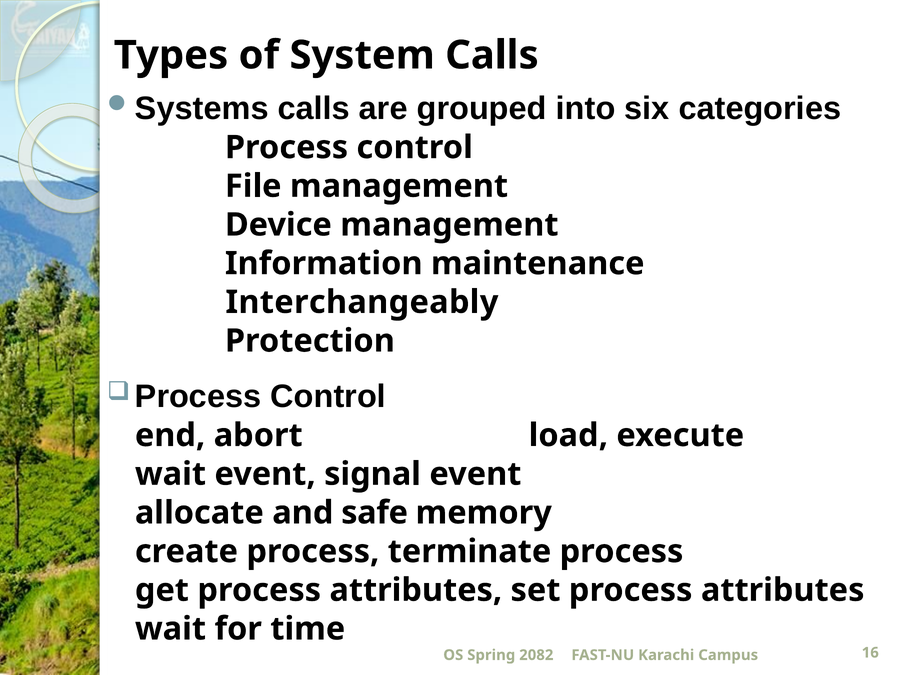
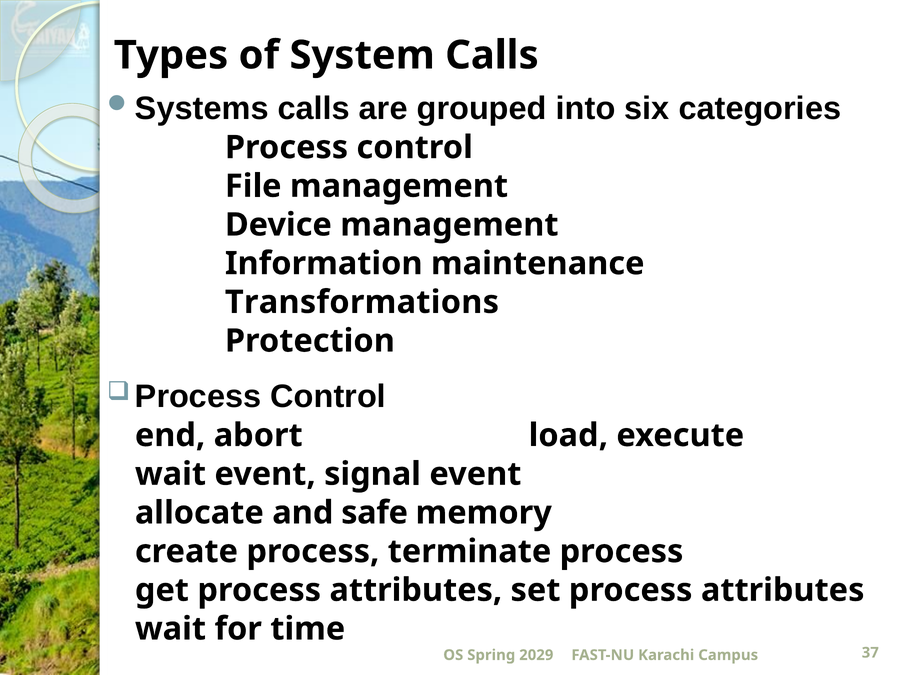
Interchangeably: Interchangeably -> Transformations (362, 302)
2082: 2082 -> 2029 (536, 655)
16: 16 -> 37 (870, 653)
